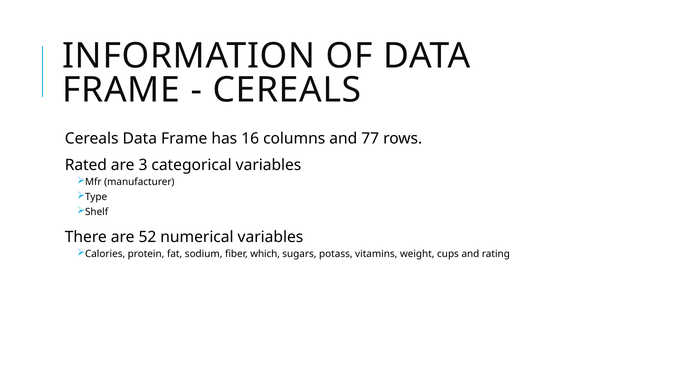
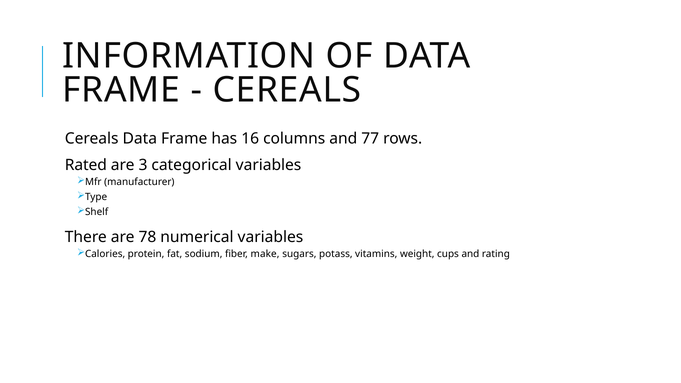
52: 52 -> 78 (147, 237)
which: which -> make (265, 254)
